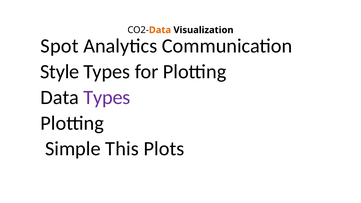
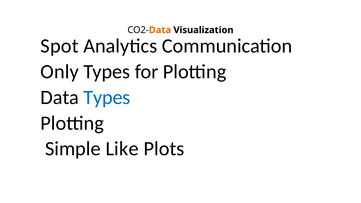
Style: Style -> Only (60, 72)
Types colour: purple -> blue (107, 97)
This: This -> Like (122, 149)
